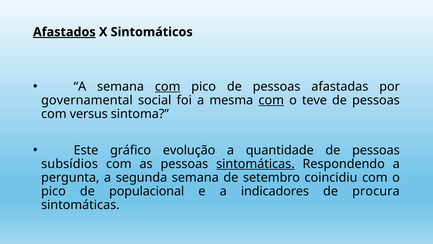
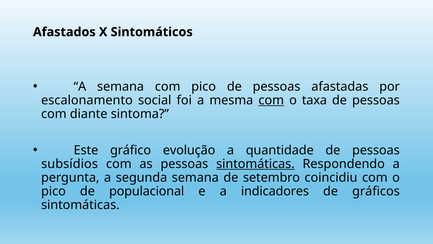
Afastados underline: present -> none (64, 32)
com underline: present -> none (168, 86)
governamental: governamental -> escalonamento (87, 100)
teve: teve -> taxa (314, 100)
versus: versus -> diante (89, 114)
procura: procura -> gráficos (376, 191)
